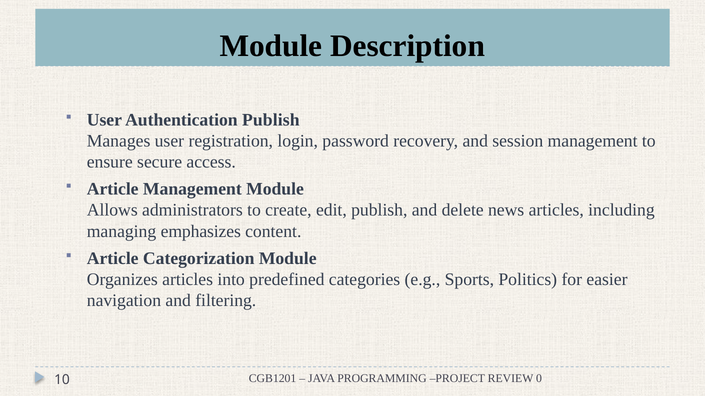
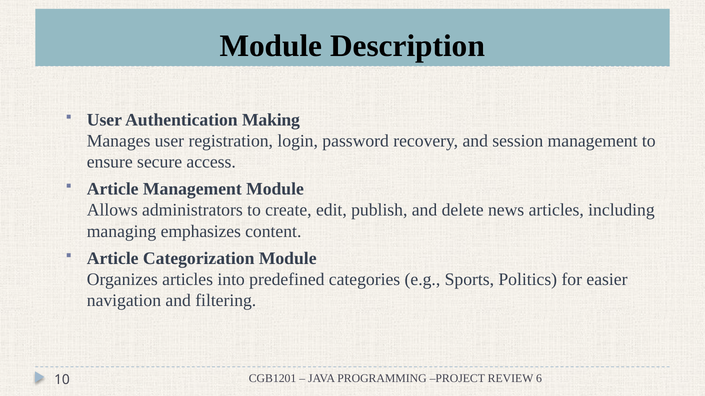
Authentication Publish: Publish -> Making (271, 120)
0: 0 -> 6 (539, 379)
